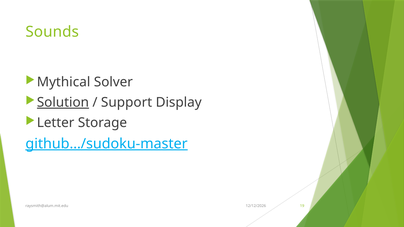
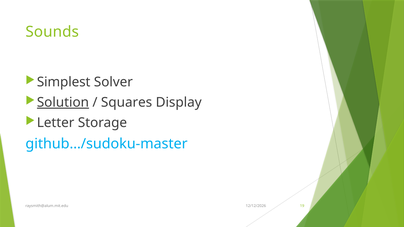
Mythical: Mythical -> Simplest (64, 82)
Support: Support -> Squares (127, 103)
github…/sudoku-master underline: present -> none (107, 144)
